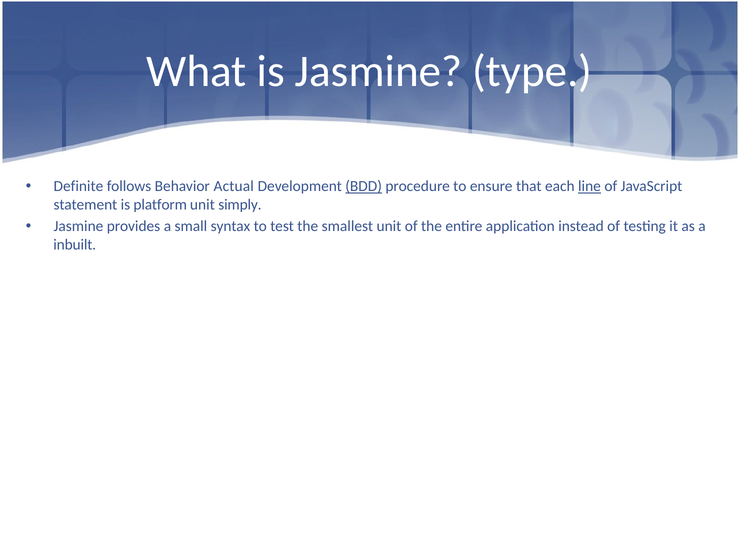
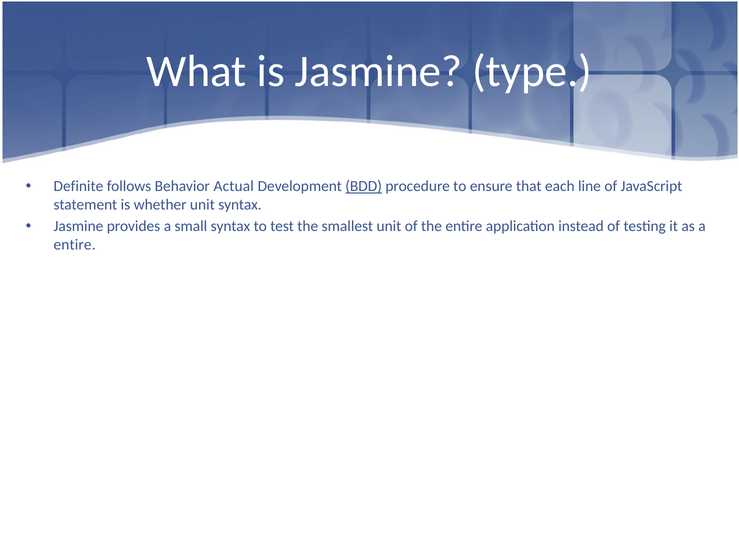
line underline: present -> none (589, 186)
platform: platform -> whether (160, 205)
unit simply: simply -> syntax (240, 205)
inbuilt: inbuilt -> entire (75, 245)
